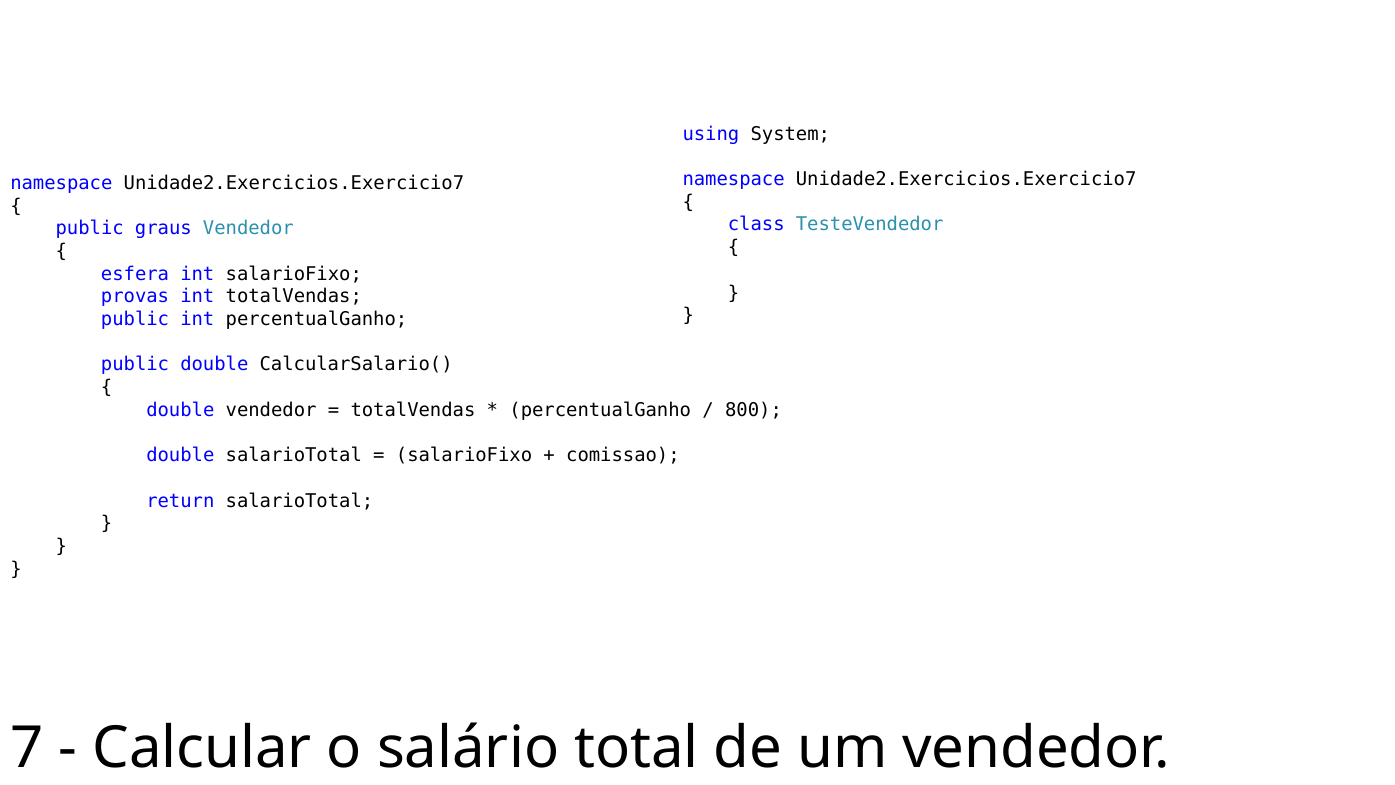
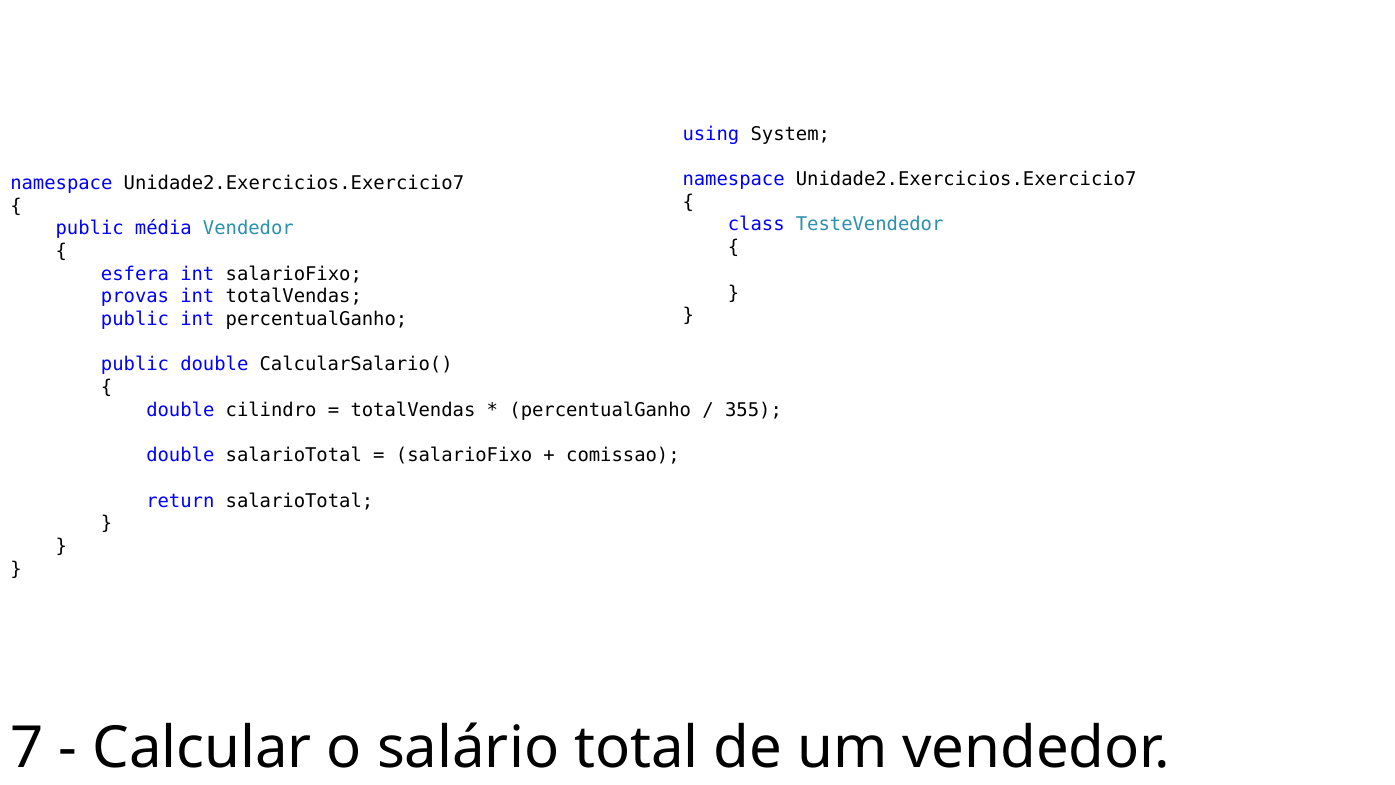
graus: graus -> média (163, 228)
double vendedor: vendedor -> cilindro (271, 410)
800: 800 -> 355 (754, 410)
